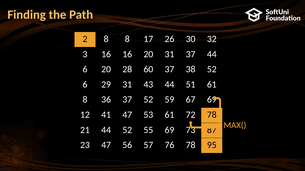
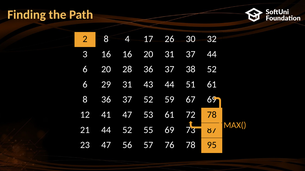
8 8: 8 -> 4 (127, 39)
28 60: 60 -> 36 (148, 70)
